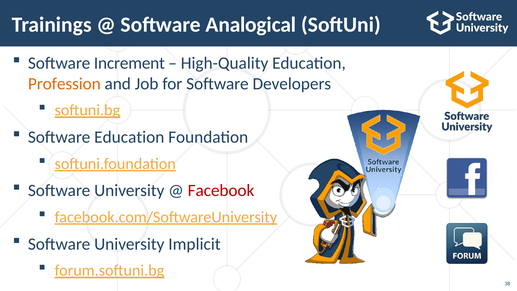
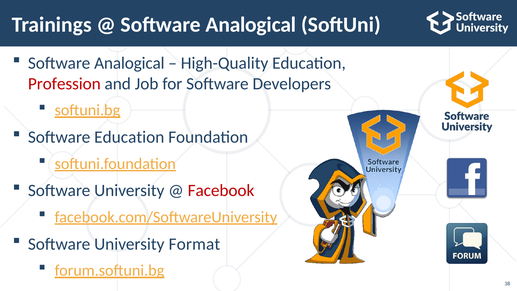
Increment: Increment -> Analogical (129, 63)
Profession colour: orange -> red (64, 84)
Implicit: Implicit -> Format (194, 244)
